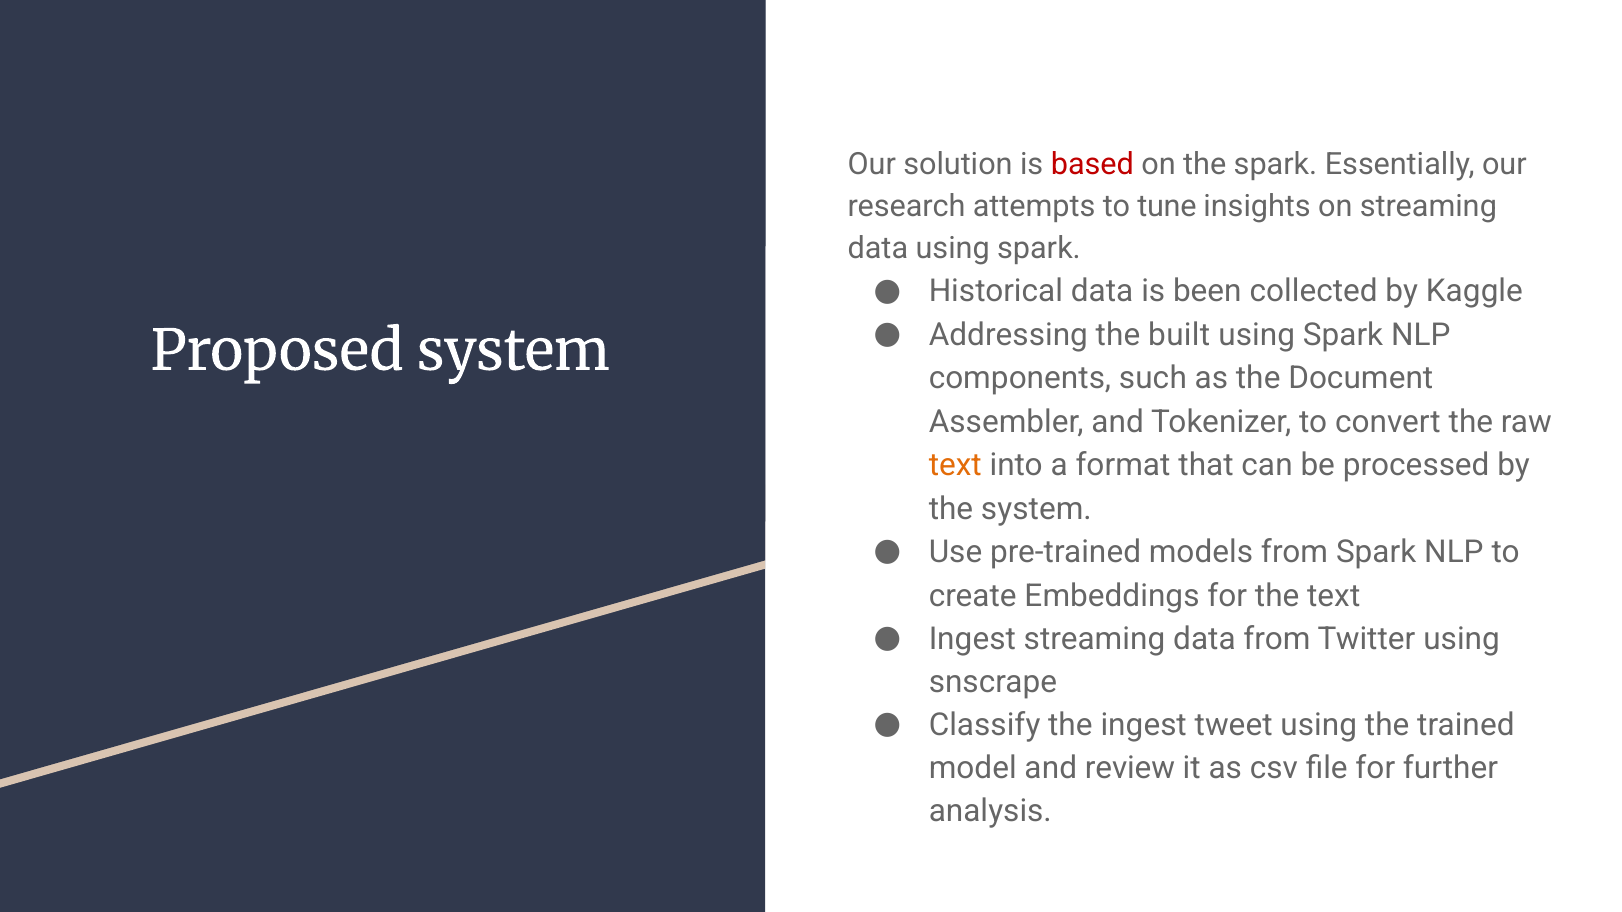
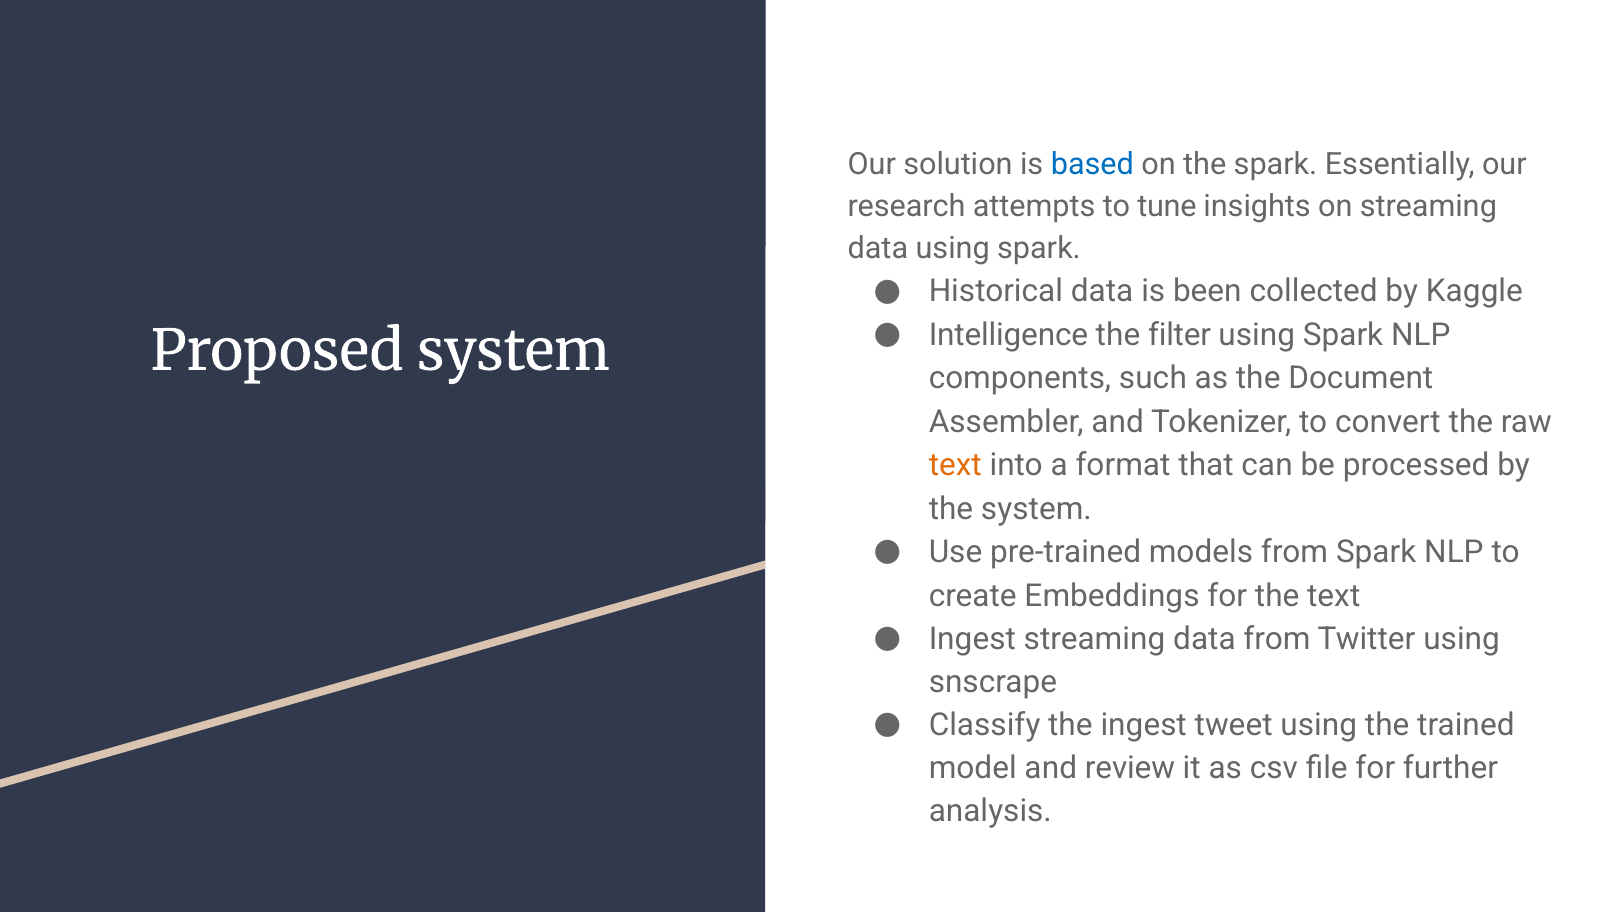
based colour: red -> blue (1092, 164)
Addressing: Addressing -> Intelligence (1008, 335)
built: built -> filter (1180, 335)
